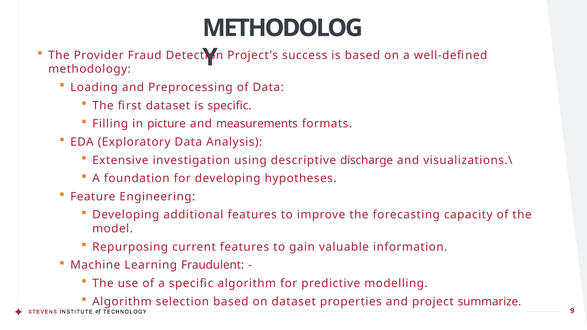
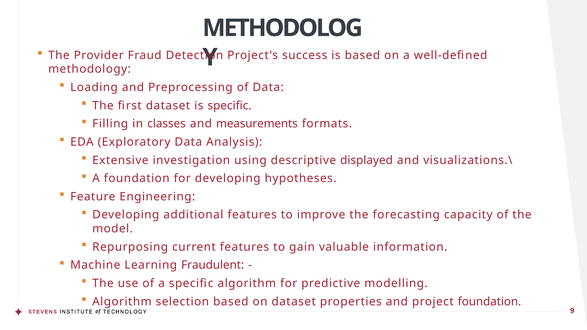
picture: picture -> classes (167, 124)
discharge: discharge -> displayed (367, 160)
project summarize: summarize -> foundation (490, 302)
